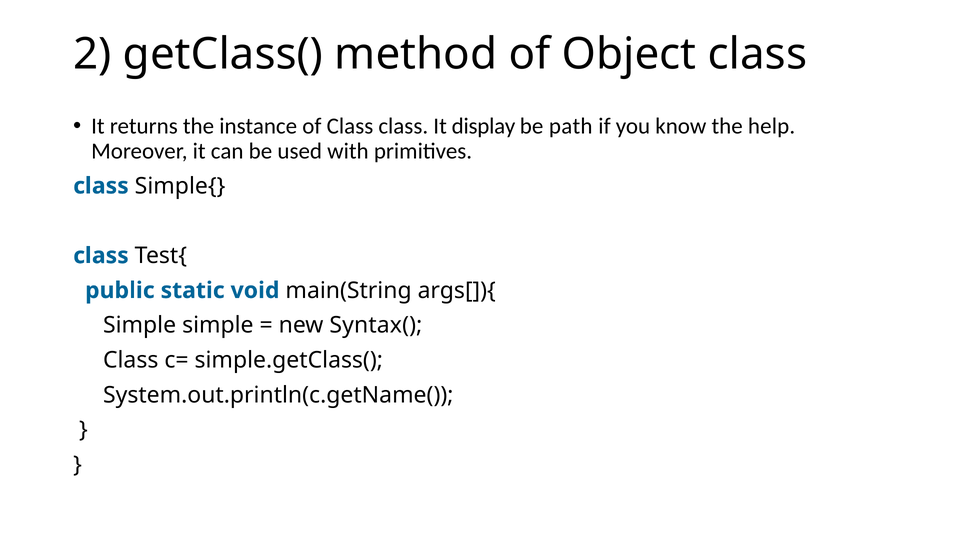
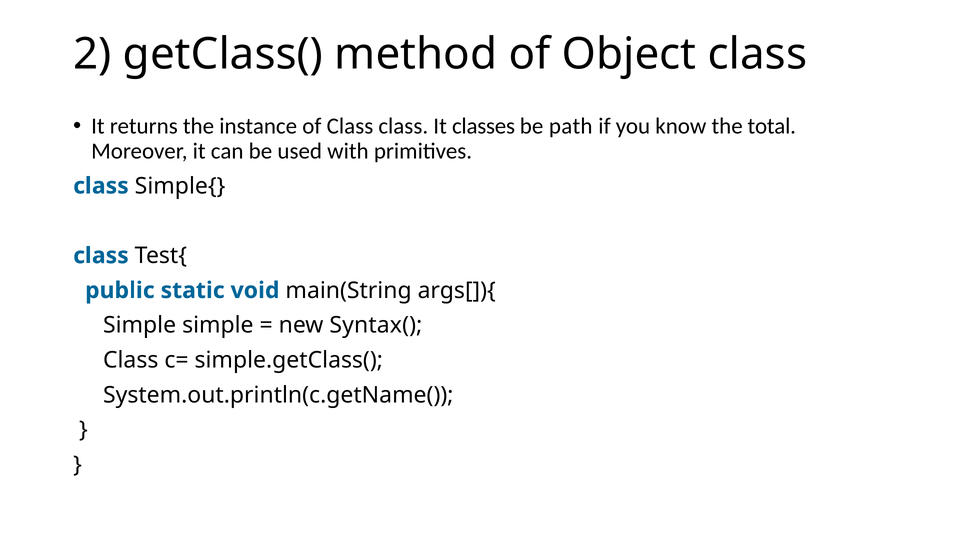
display: display -> classes (484, 126)
help: help -> total (772, 126)
